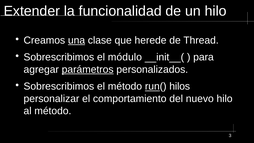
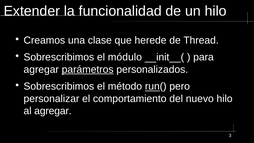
una underline: present -> none (77, 40)
hilos: hilos -> pero (180, 86)
al método: método -> agregar (53, 111)
